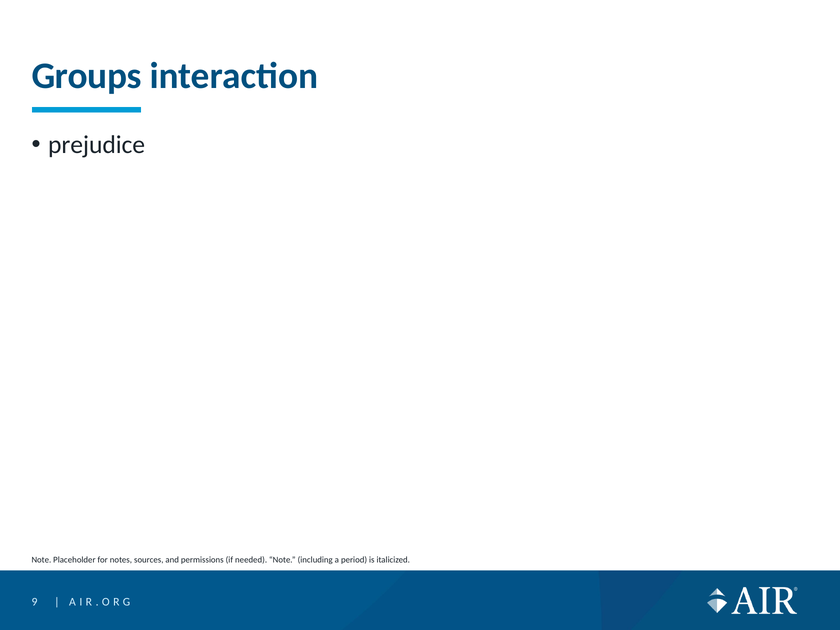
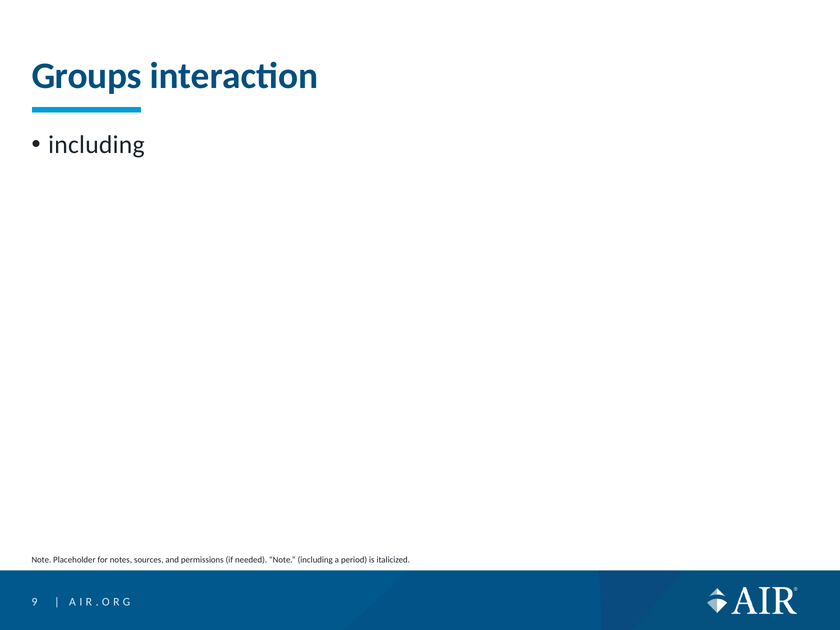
prejudice: prejudice -> including (96, 145)
